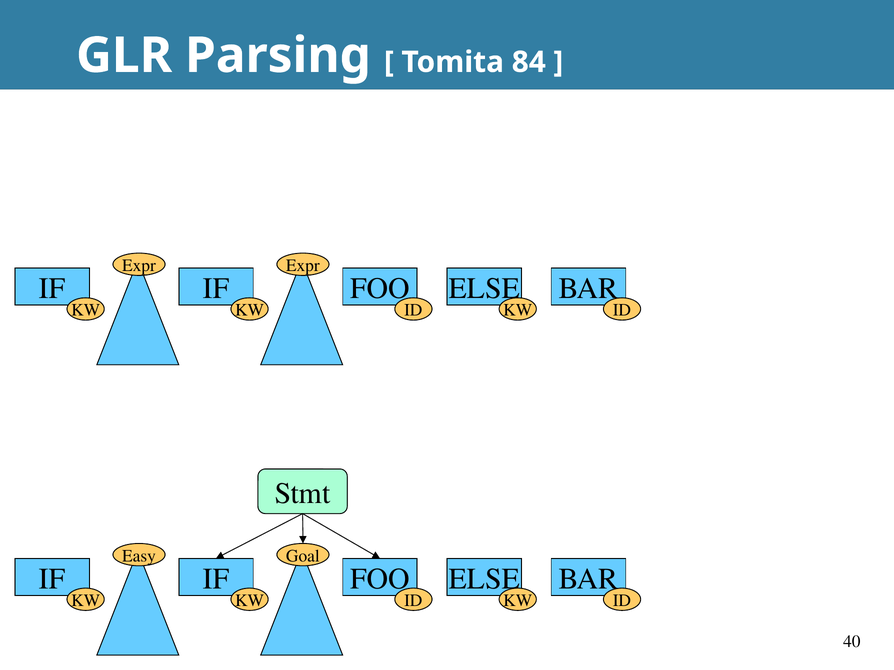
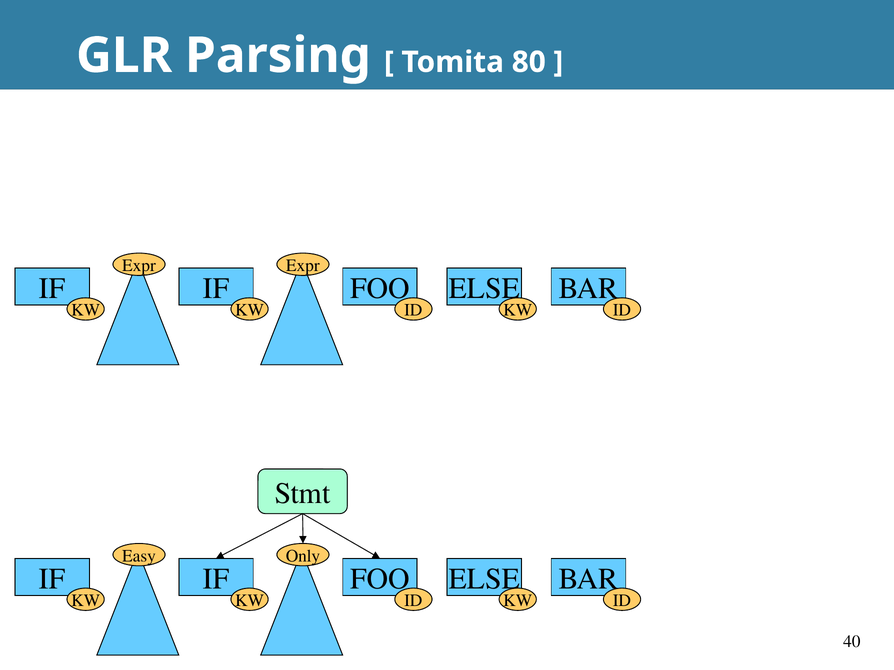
84: 84 -> 80 (529, 62)
Goal: Goal -> Only (303, 556)
